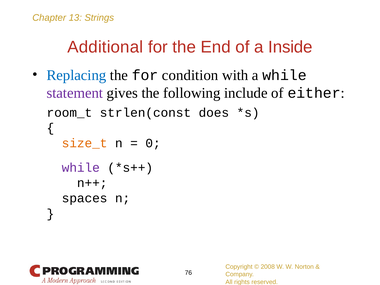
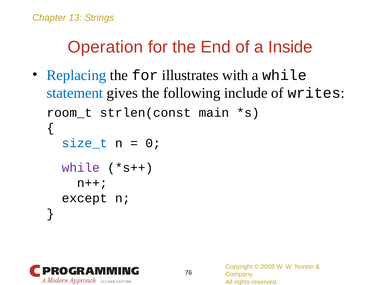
Additional: Additional -> Operation (105, 47)
condition: condition -> illustrates (190, 75)
statement colour: purple -> blue (75, 93)
either: either -> writes (314, 93)
does: does -> main (214, 113)
size_t colour: orange -> blue (85, 143)
spaces: spaces -> except (85, 198)
